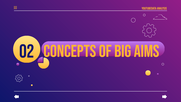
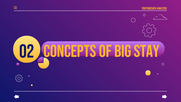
AIMS: AIMS -> STAY (147, 51)
